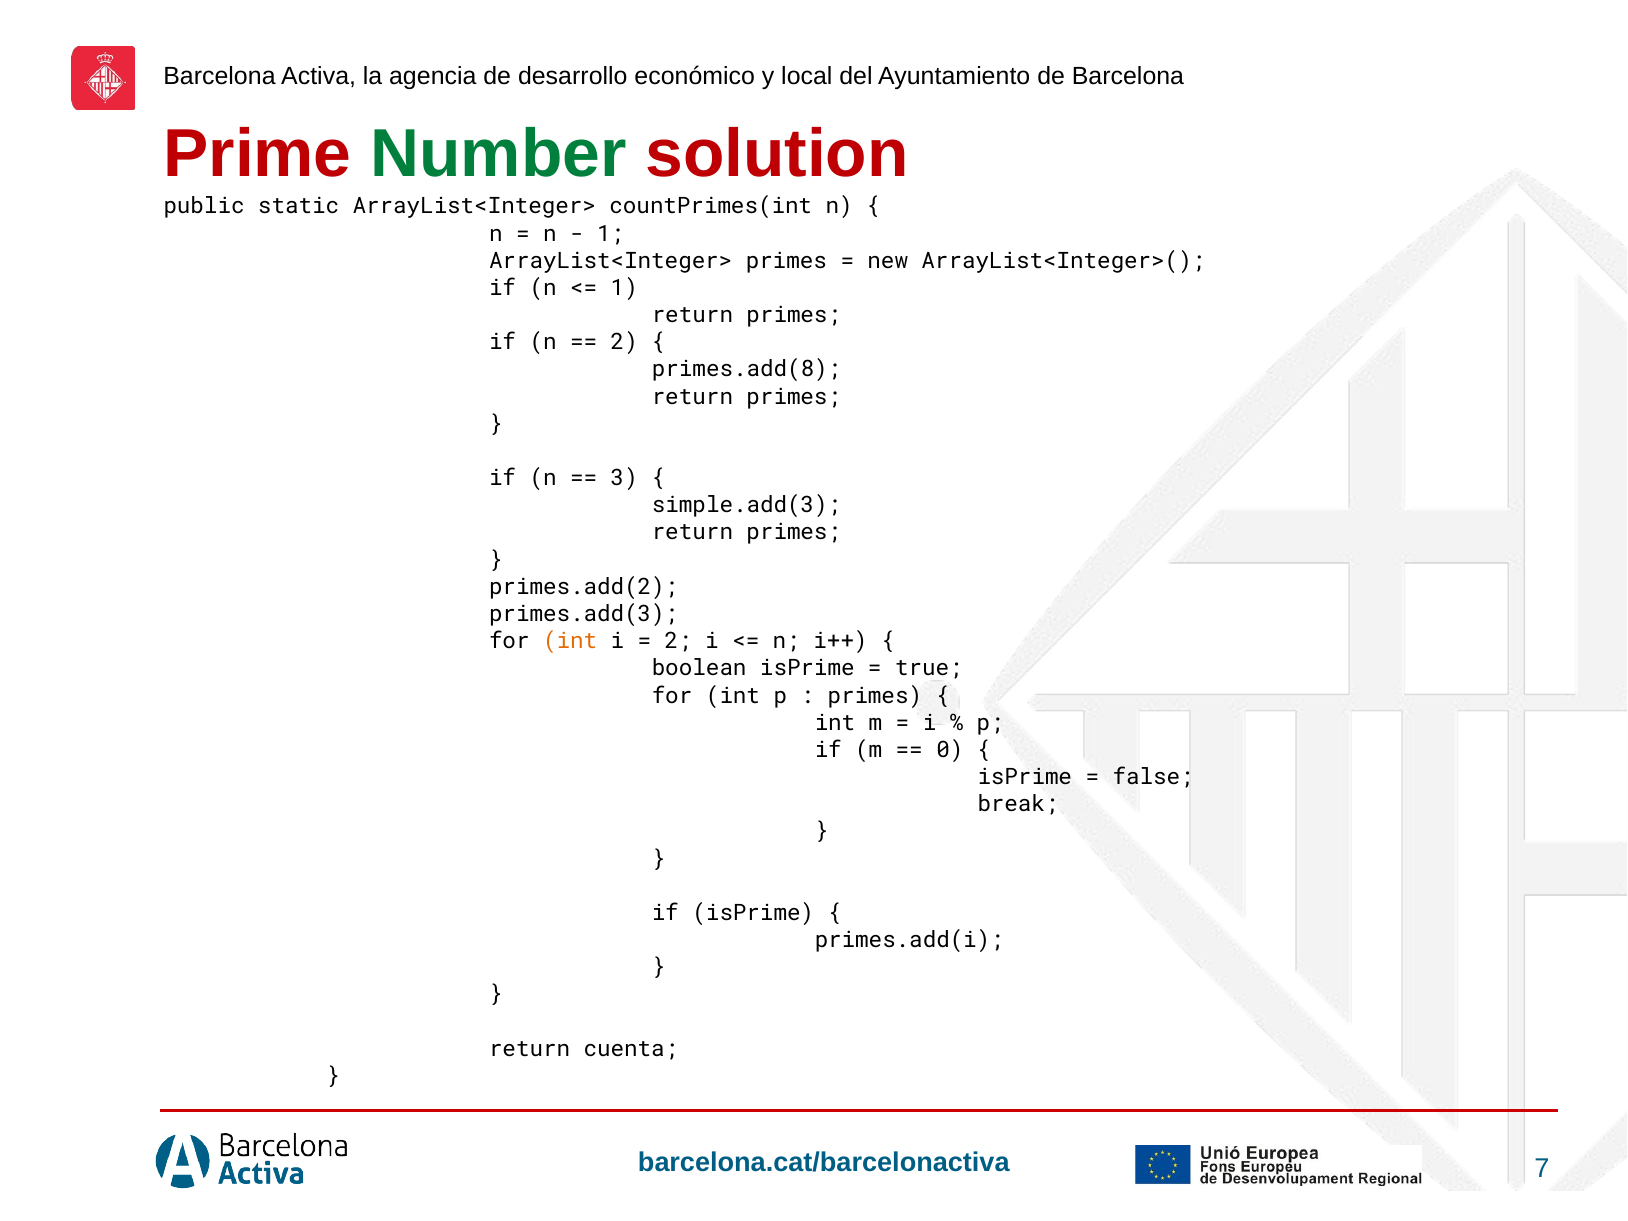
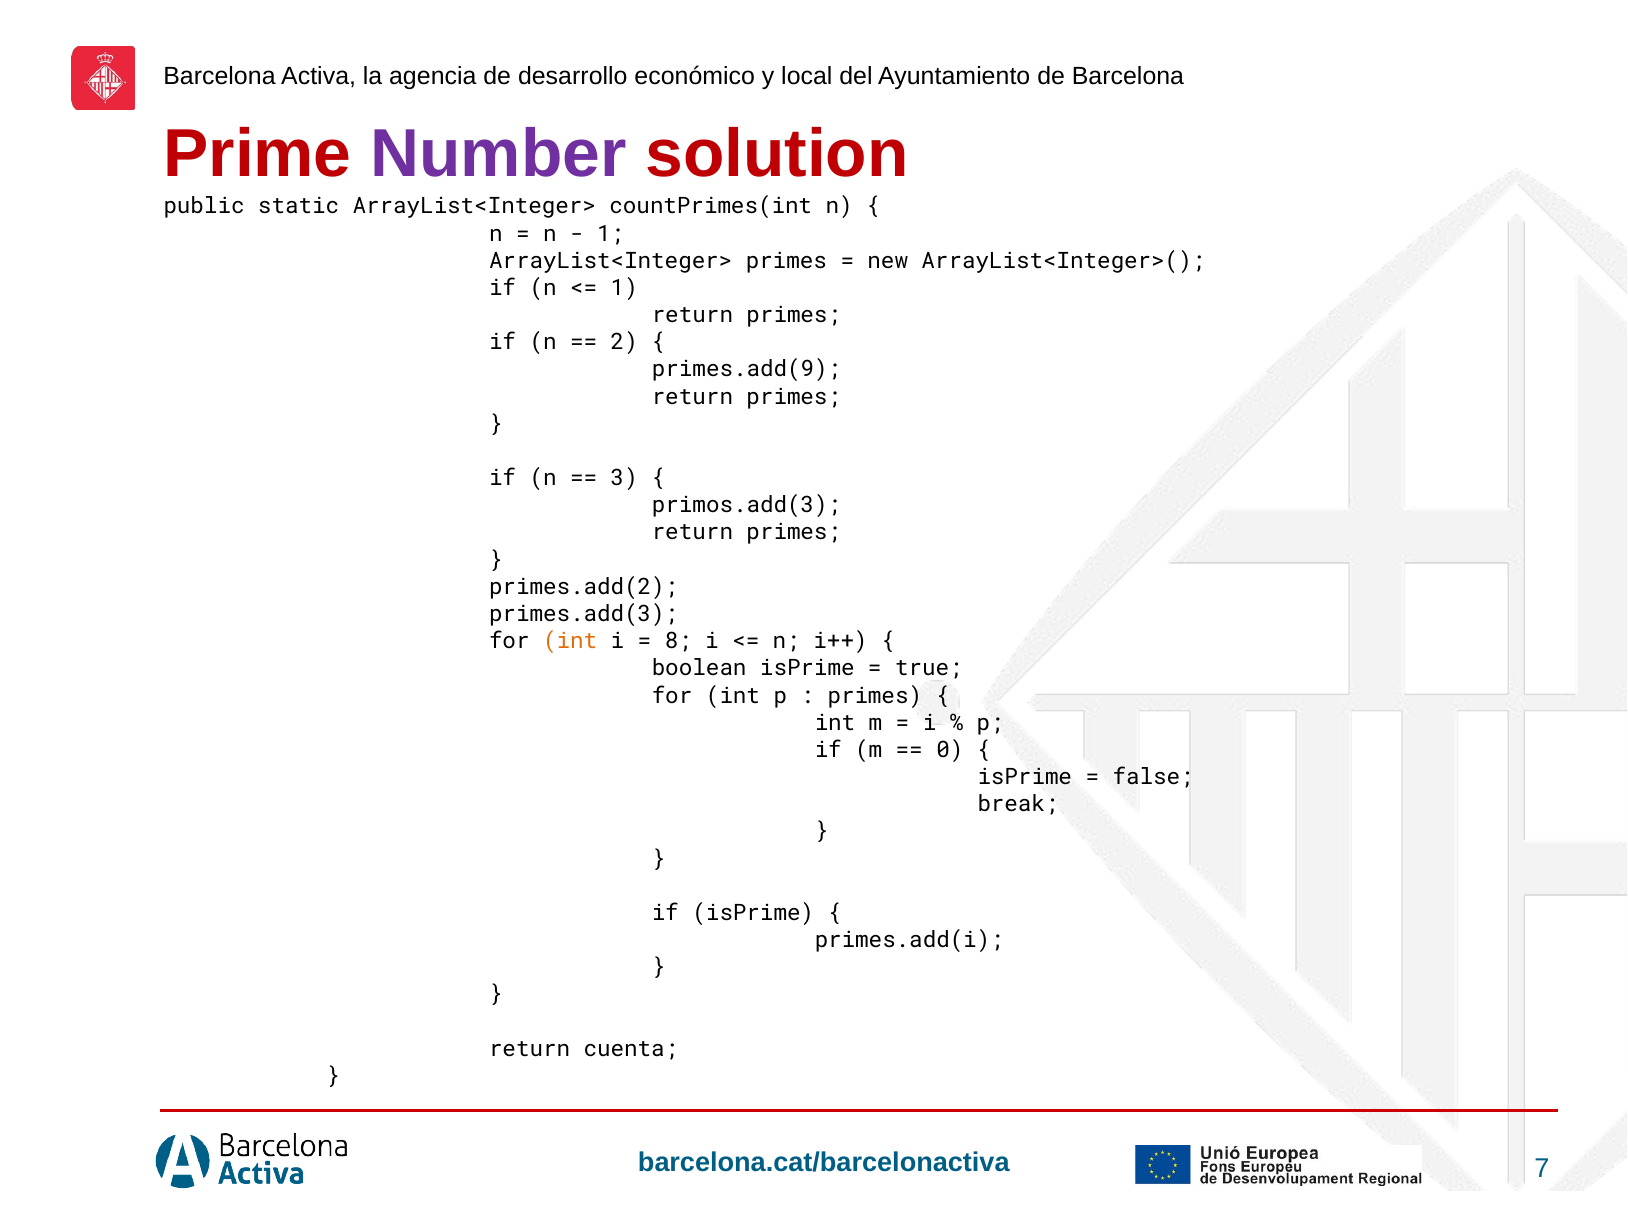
Number colour: green -> purple (499, 154)
primes.add(8: primes.add(8 -> primes.add(9 (747, 369)
simple.add(3: simple.add(3 -> primos.add(3 (747, 505)
2: 2 -> 8 (678, 641)
